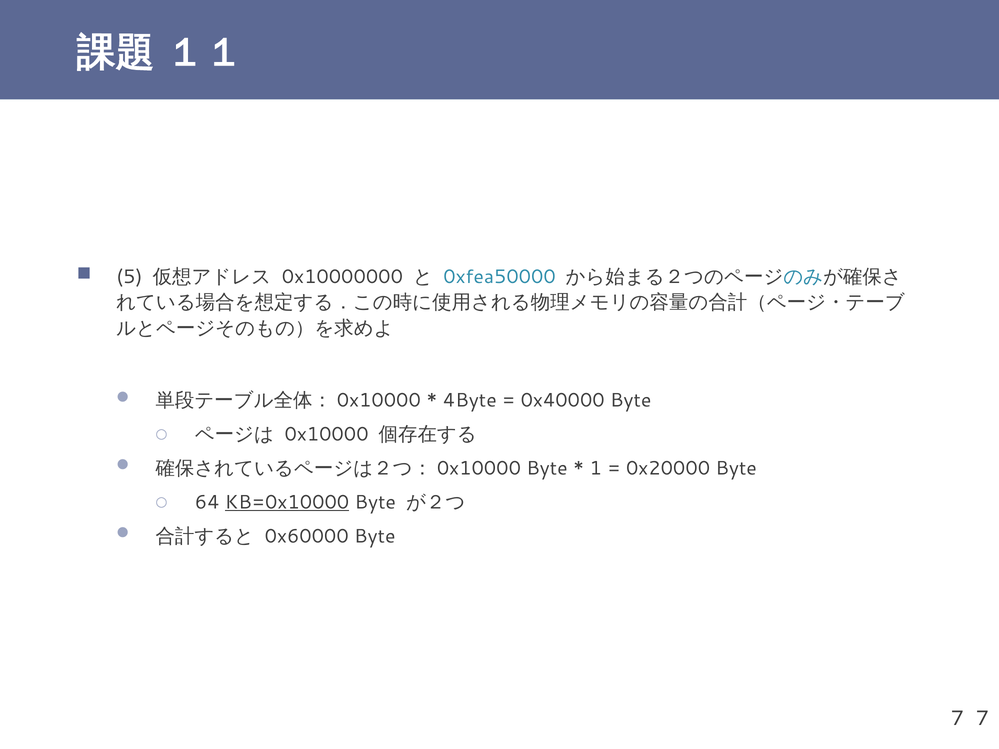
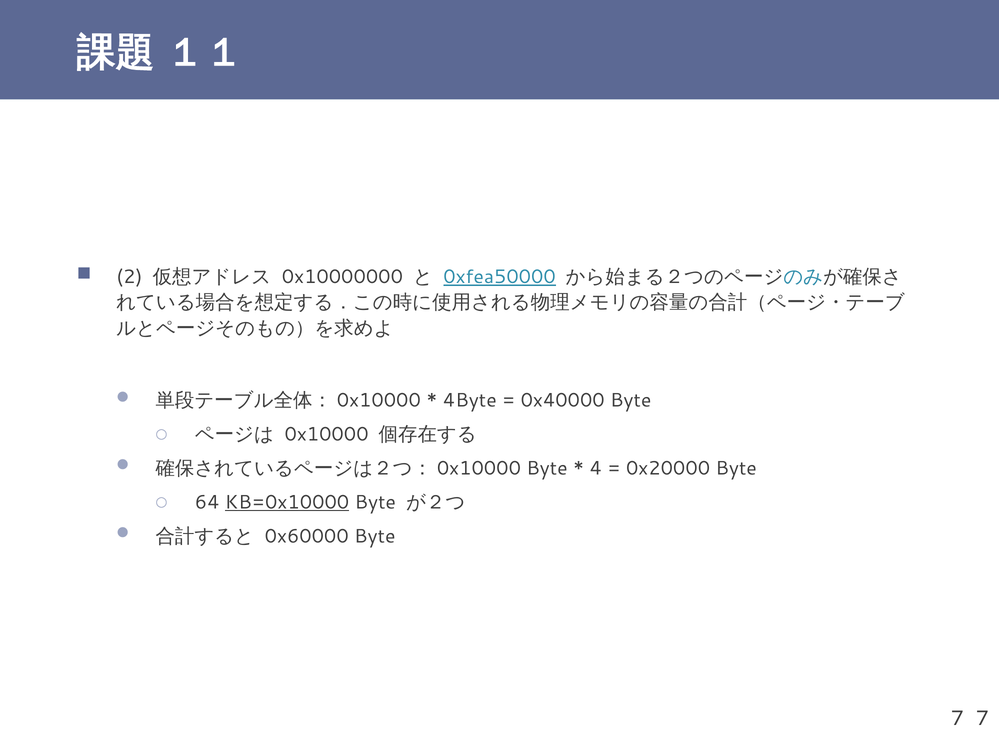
5: 5 -> 2 (129, 277)
0xfea50000 underline: none -> present (500, 277)
1: 1 -> 4 (596, 468)
